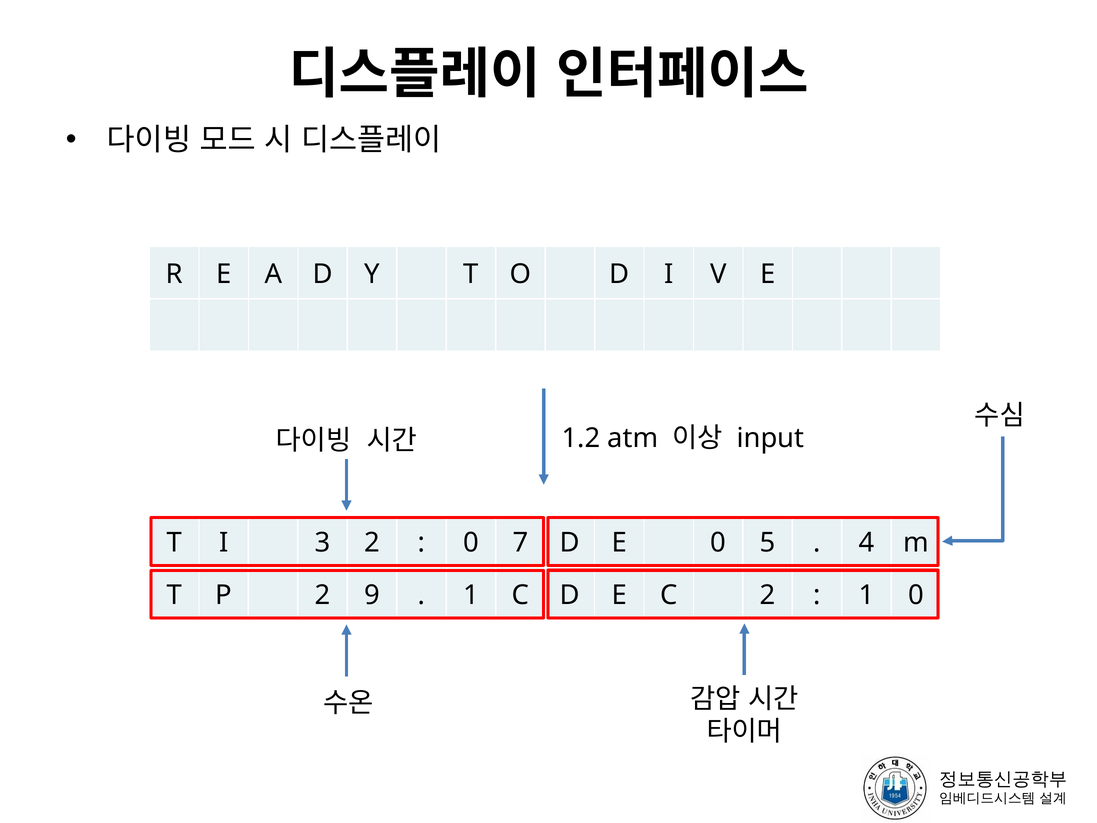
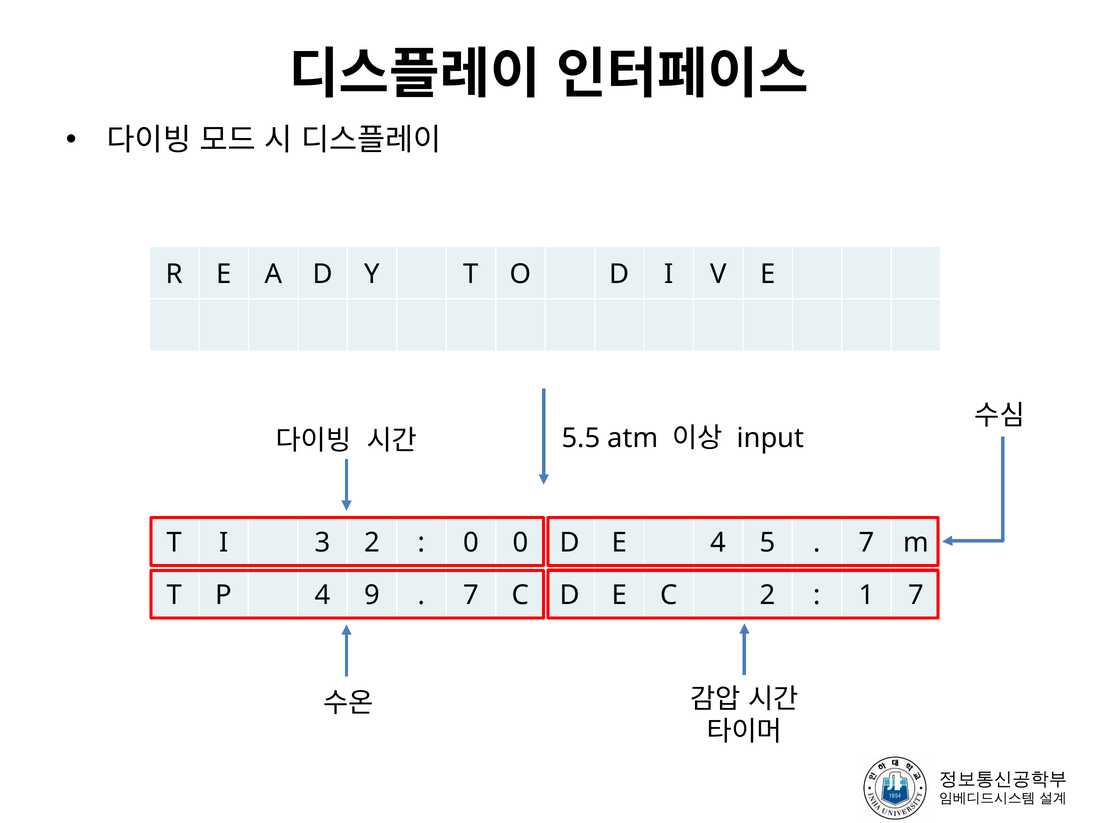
1.2: 1.2 -> 5.5 (581, 438)
0 7: 7 -> 0 (520, 543)
E 0: 0 -> 4 (718, 543)
4: 4 -> 7 (867, 543)
P 2: 2 -> 4 (323, 595)
1: 1 -> 7 (471, 595)
1 0: 0 -> 7 (916, 595)
